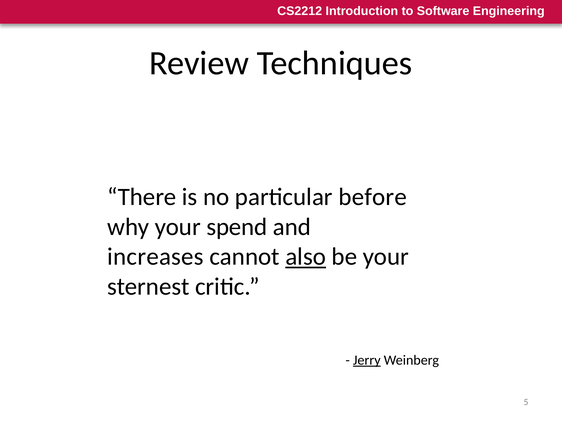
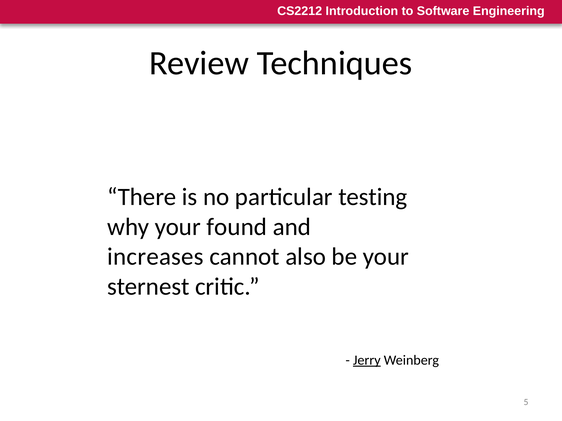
before: before -> testing (373, 197)
spend: spend -> found (237, 227)
also underline: present -> none (306, 257)
